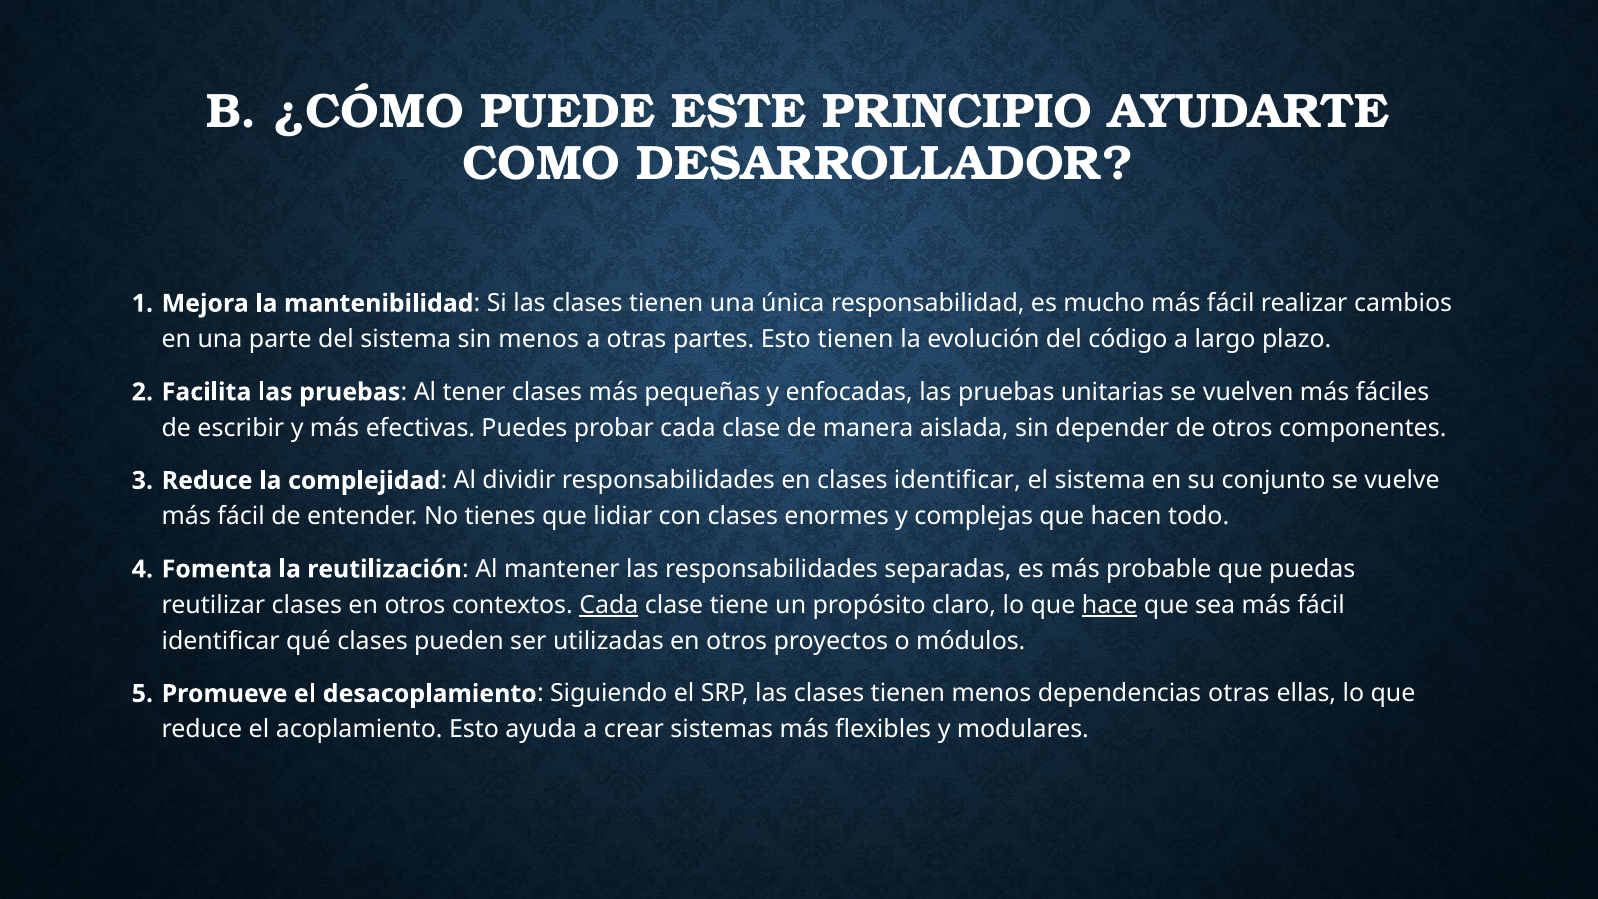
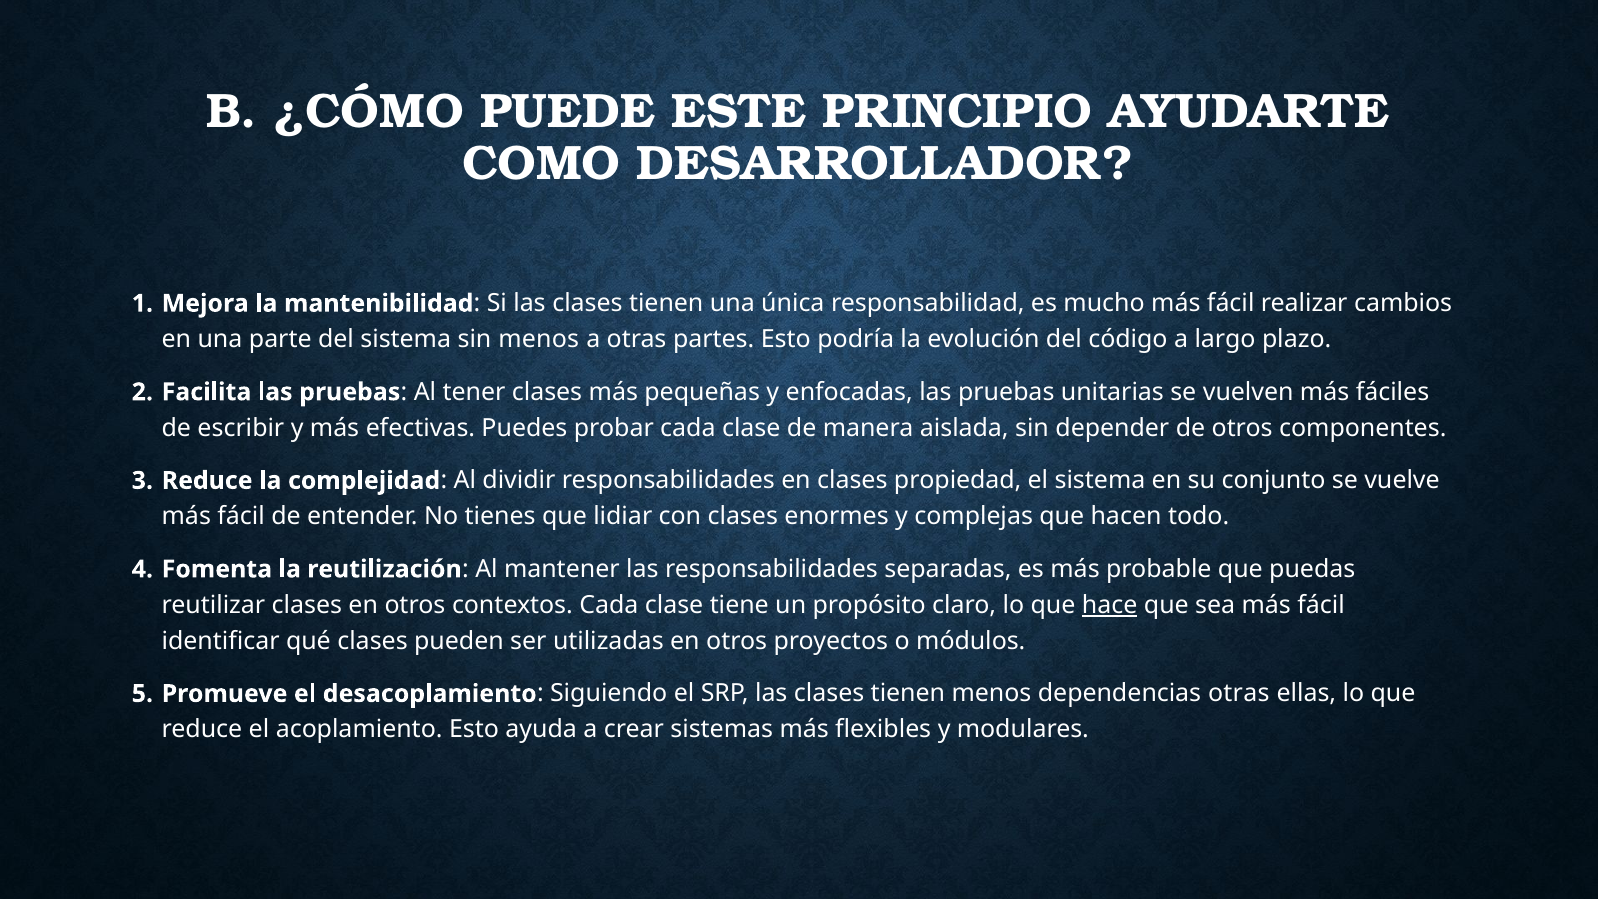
Esto tienen: tienen -> podría (856, 339)
clases identificar: identificar -> propiedad (958, 481)
Cada underline: present -> none (609, 605)
